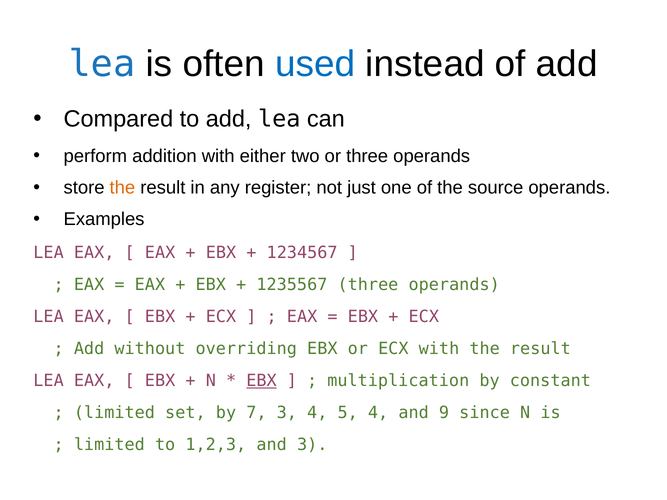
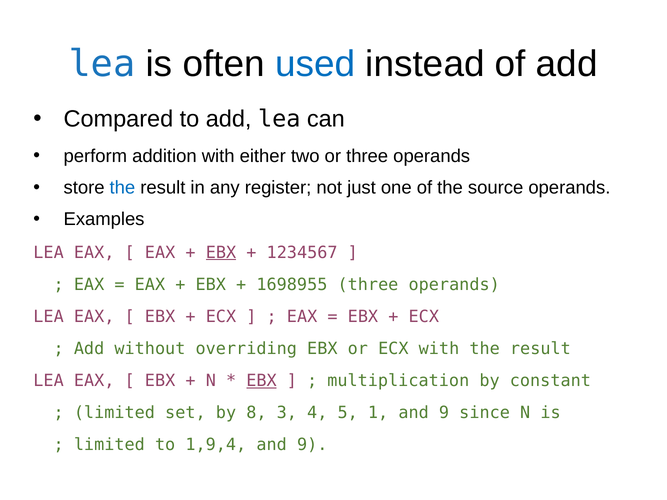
the colour: orange -> blue (122, 188)
EBX underline: none -> present (221, 253)
1235567: 1235567 -> 1698955 (292, 285)
7: 7 -> 8 (256, 413)
5 4: 4 -> 1 (378, 413)
1,2,3: 1,2,3 -> 1,9,4 (216, 445)
3: 3 -> 9 (312, 445)
